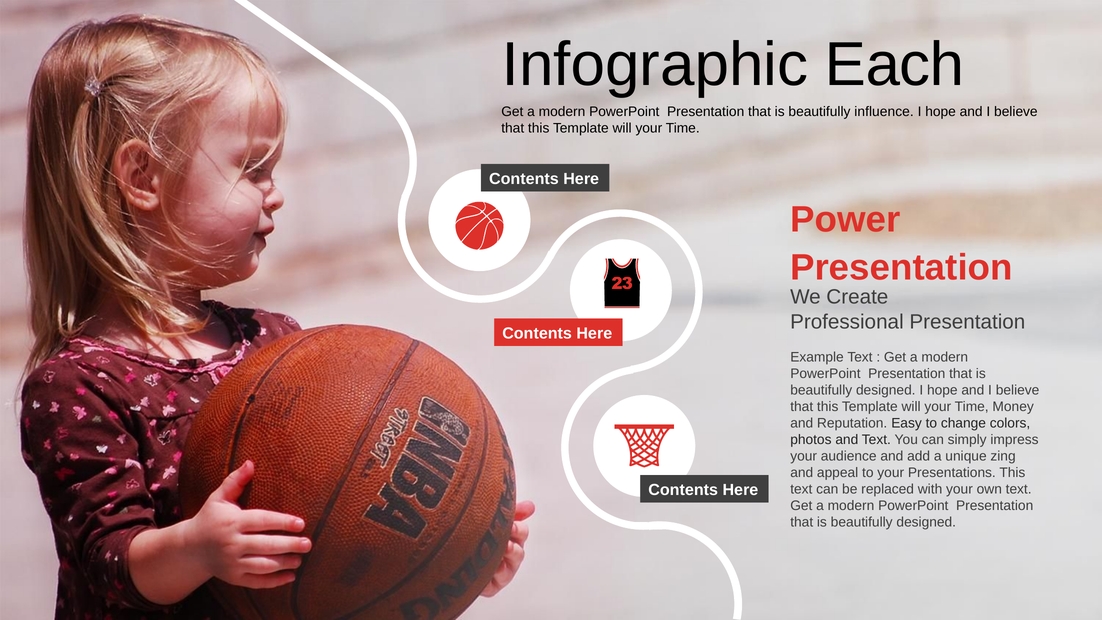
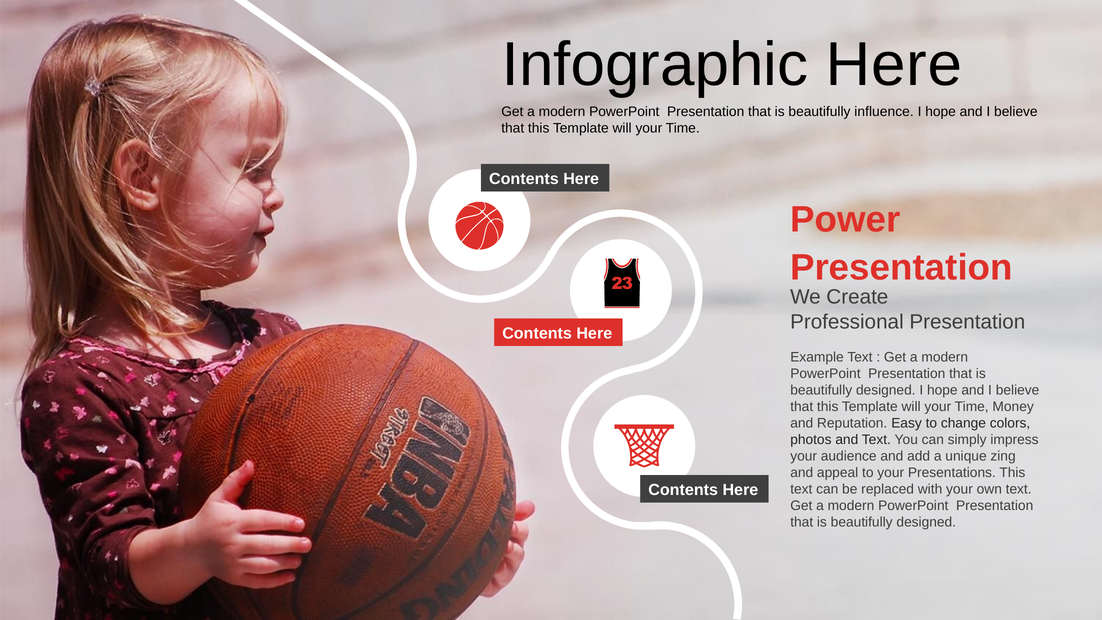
Infographic Each: Each -> Here (894, 65)
